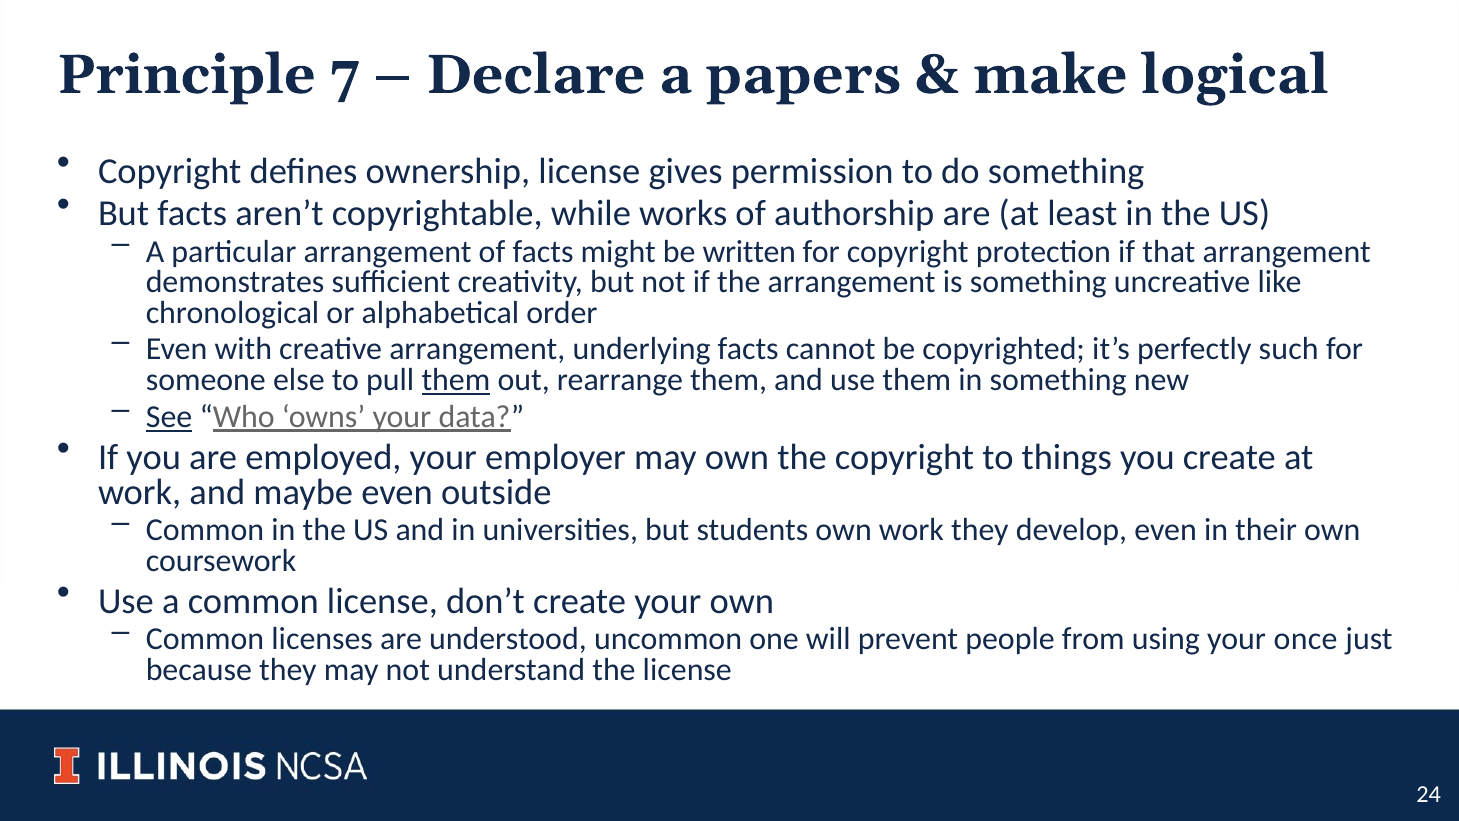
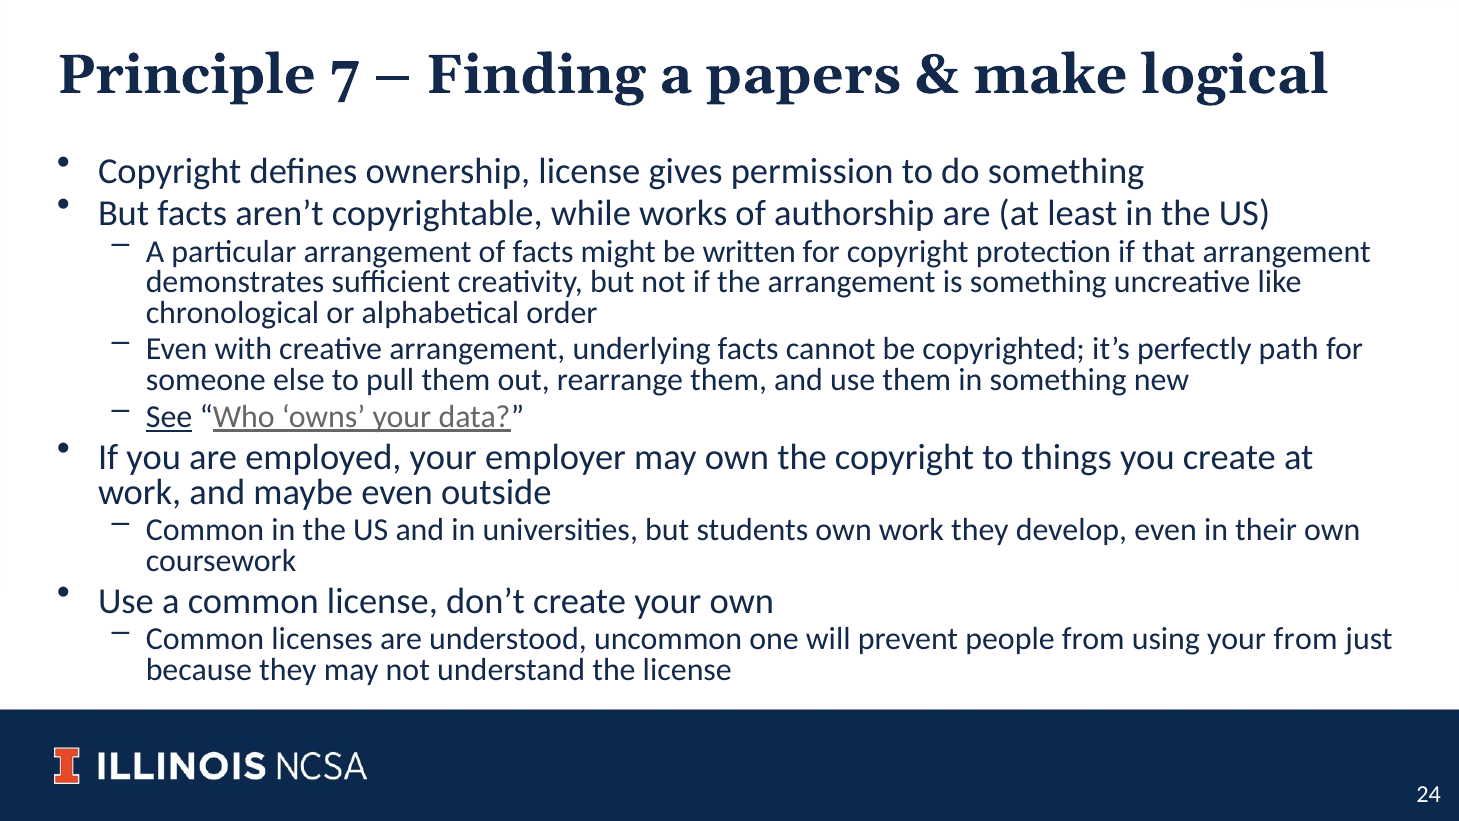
Declare: Declare -> Finding (536, 75)
such: such -> path (1289, 349)
them underline: present -> none (456, 380)
your once: once -> from (1306, 639)
